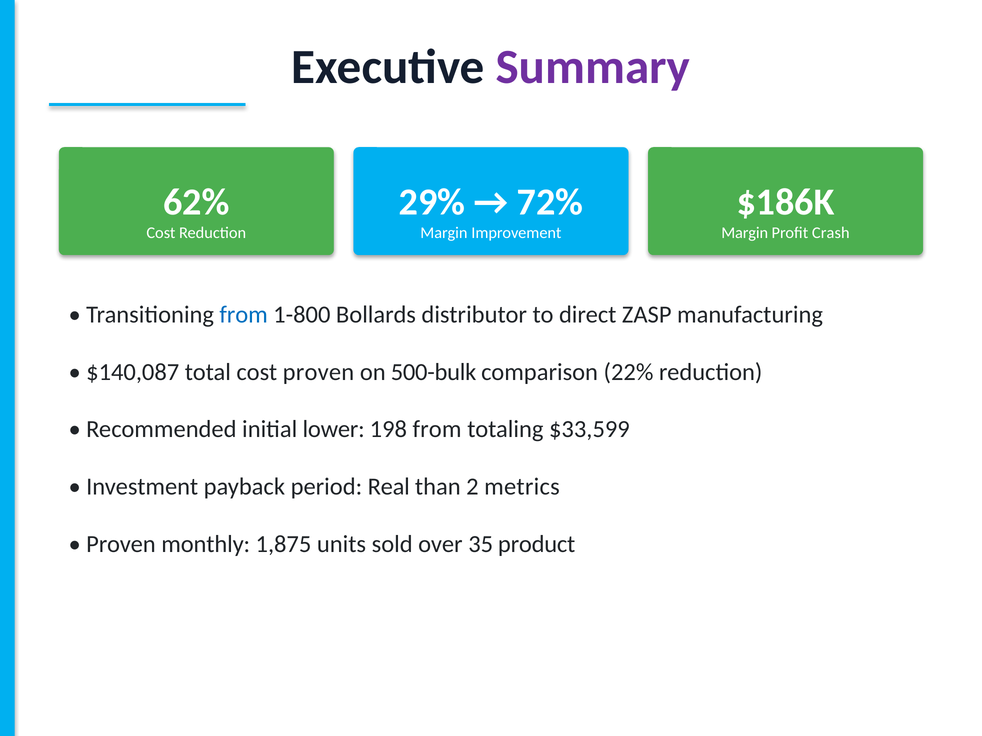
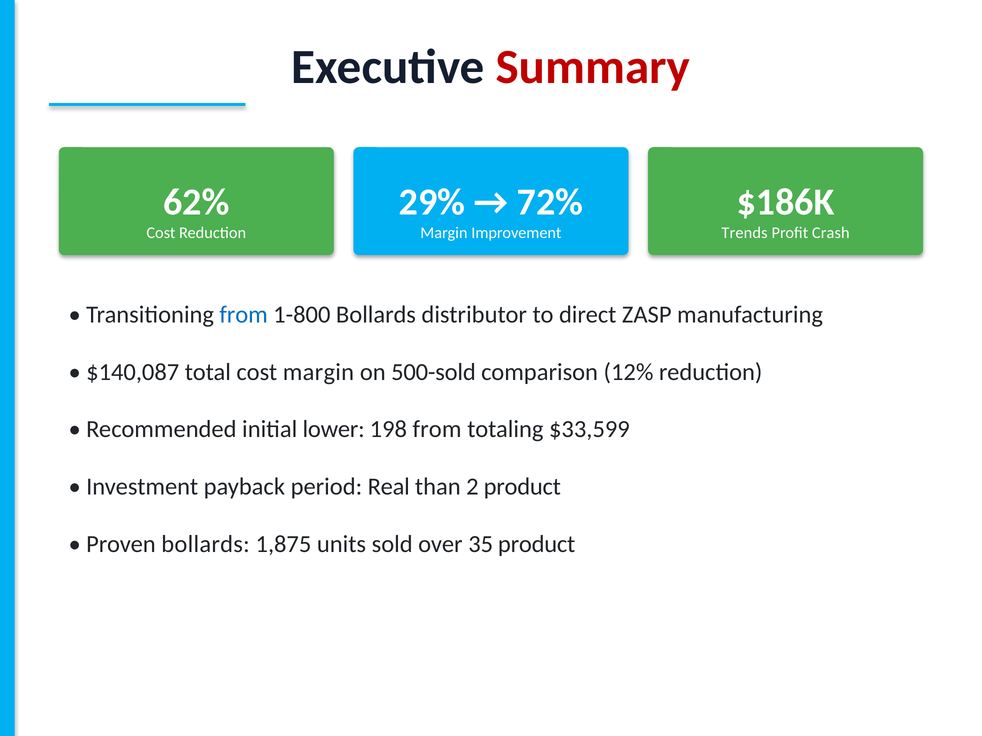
Summary colour: purple -> red (593, 67)
Margin: Margin -> Trends (745, 233)
cost proven: proven -> margin (318, 372)
500-bulk: 500-bulk -> 500-sold (434, 372)
22%: 22% -> 12% (629, 372)
2 metrics: metrics -> product (522, 487)
Proven monthly: monthly -> bollards (206, 544)
